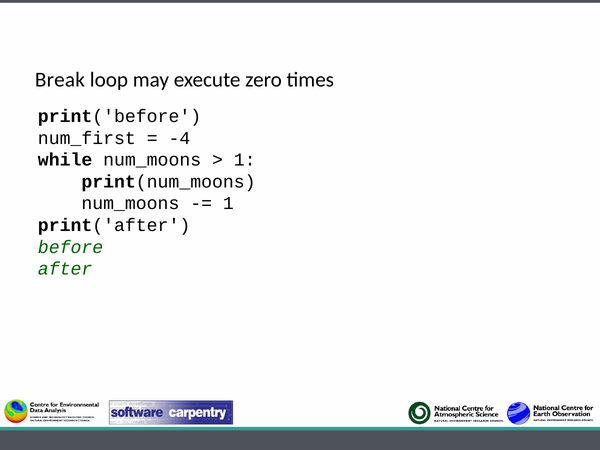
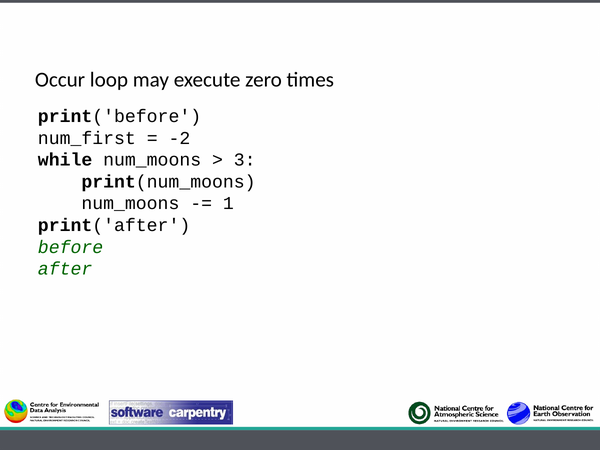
Break: Break -> Occur (60, 80)
-4: -4 -> -2 (179, 138)
1: 1 -> 3 (245, 160)
